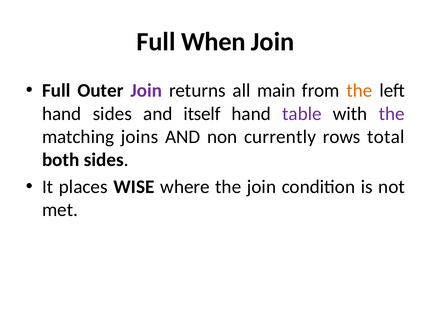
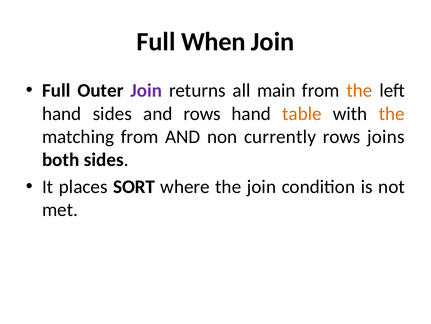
and itself: itself -> rows (202, 113)
table colour: purple -> orange (302, 113)
the colour: purple -> orange (392, 113)
matching joins: joins -> from (140, 136)
total: total -> joins (386, 136)
WISE: WISE -> SORT (134, 186)
